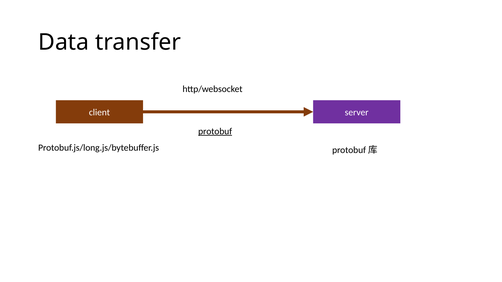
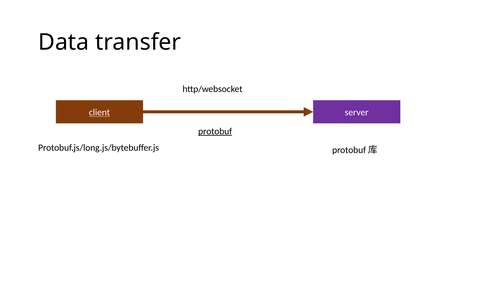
client underline: none -> present (99, 113)
